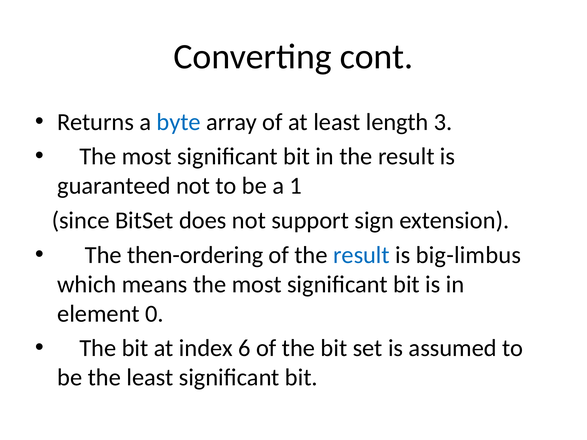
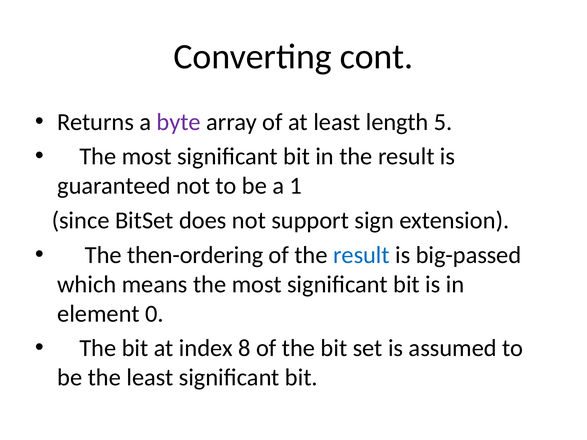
byte colour: blue -> purple (179, 122)
3: 3 -> 5 (443, 122)
big-limbus: big-limbus -> big-passed (469, 255)
6: 6 -> 8 (244, 348)
